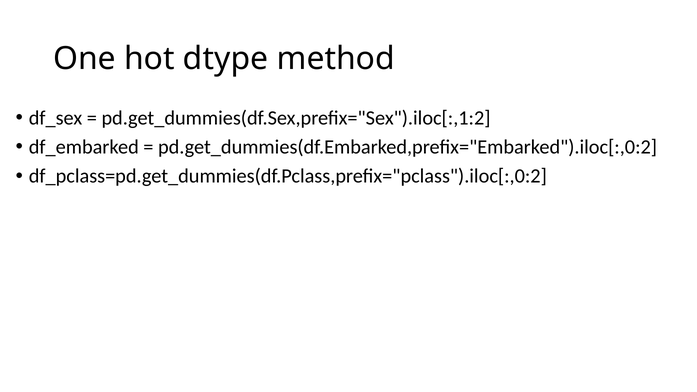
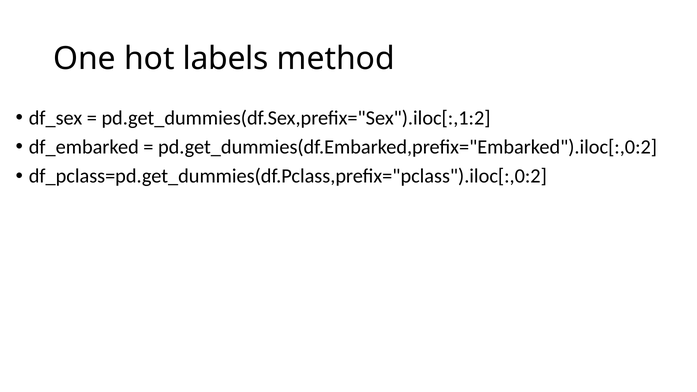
dtype: dtype -> labels (226, 59)
